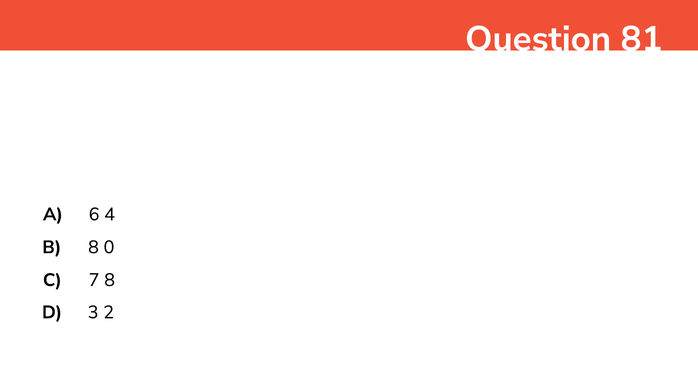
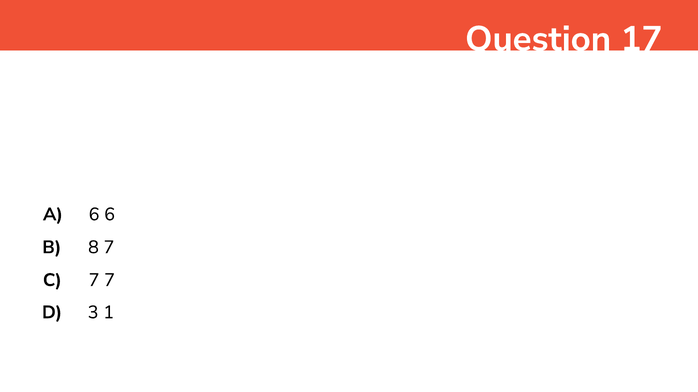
81: 81 -> 17 (642, 39)
6 4: 4 -> 6 (110, 215)
8 0: 0 -> 7 (109, 248)
8: 8 -> 7 (110, 280)
2: 2 -> 1 (109, 313)
